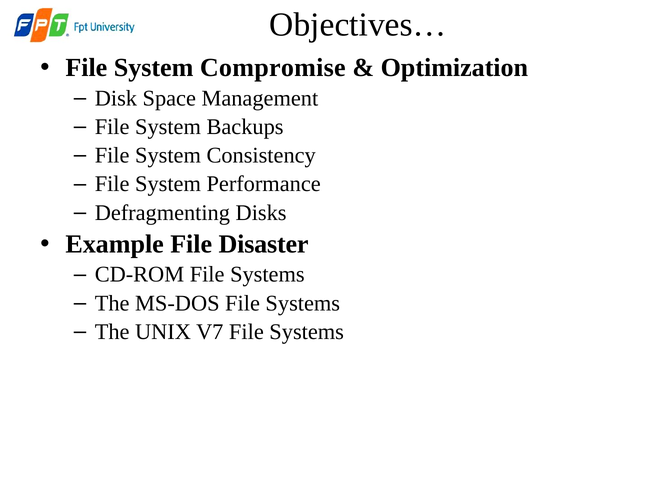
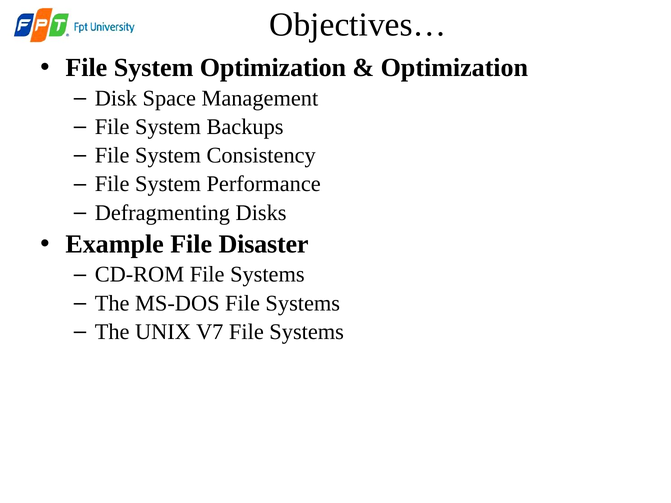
System Compromise: Compromise -> Optimization (273, 68)
